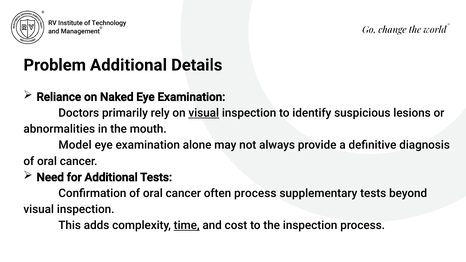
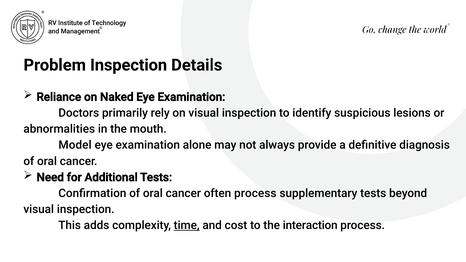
Problem Additional: Additional -> Inspection (129, 65)
visual underline: present -> none (204, 113)
the inspection: inspection -> interaction (310, 226)
